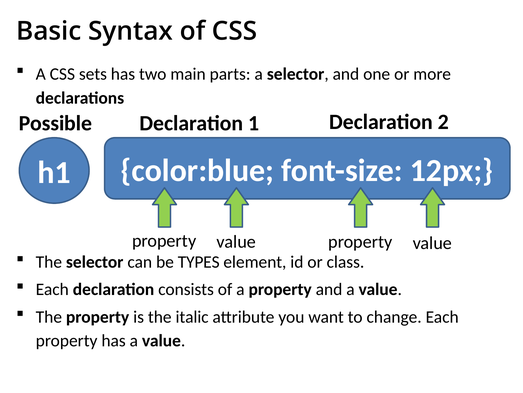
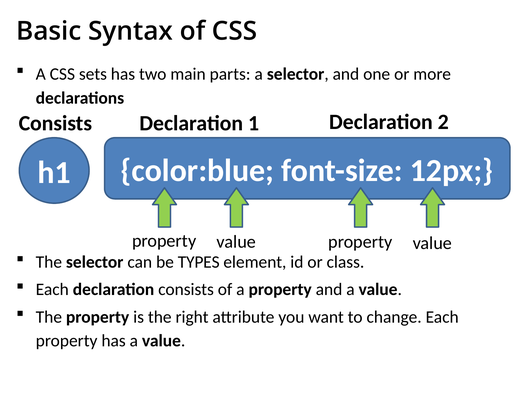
Possible: Possible -> Consists (55, 123)
italic: italic -> right (192, 316)
